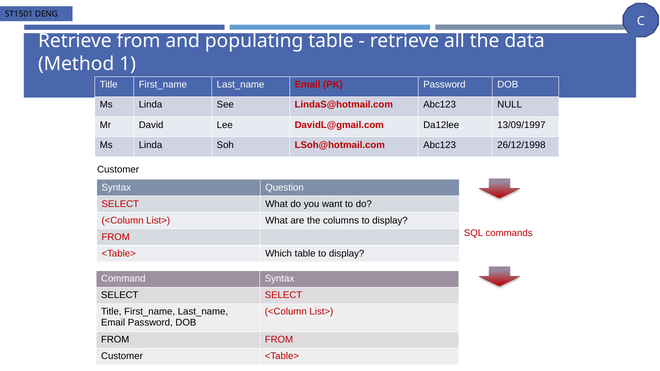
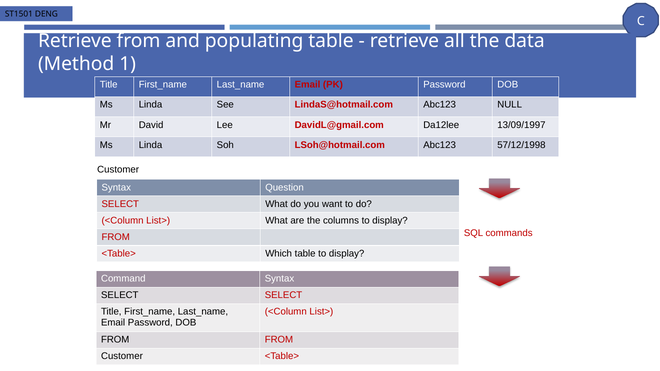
26/12/1998: 26/12/1998 -> 57/12/1998 (521, 145)
